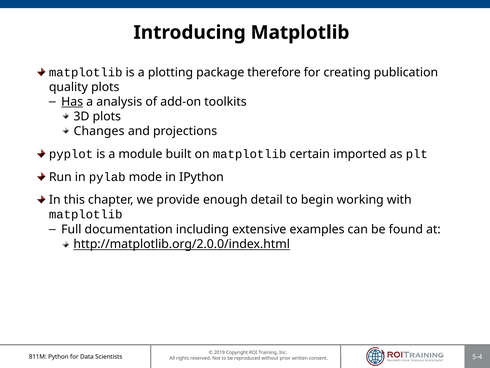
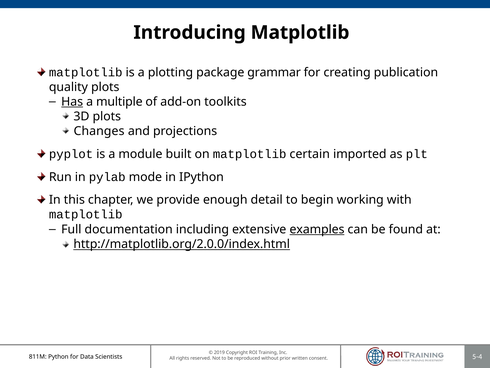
therefore: therefore -> grammar (274, 72)
analysis: analysis -> multiple (119, 102)
examples underline: none -> present (317, 229)
